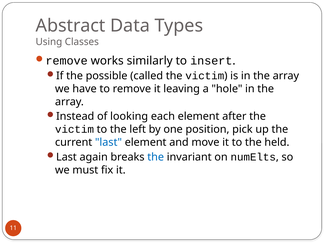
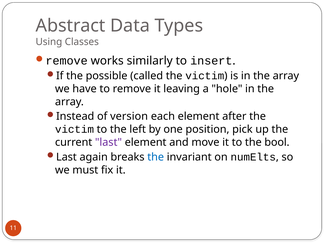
looking: looking -> version (129, 116)
last colour: blue -> purple (108, 142)
held: held -> bool (277, 142)
